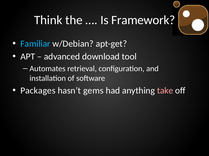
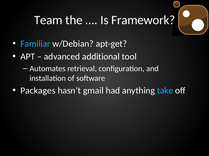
Think: Think -> Team (48, 20)
download: download -> additional (101, 57)
gems: gems -> gmail (93, 91)
take colour: pink -> light blue (165, 91)
